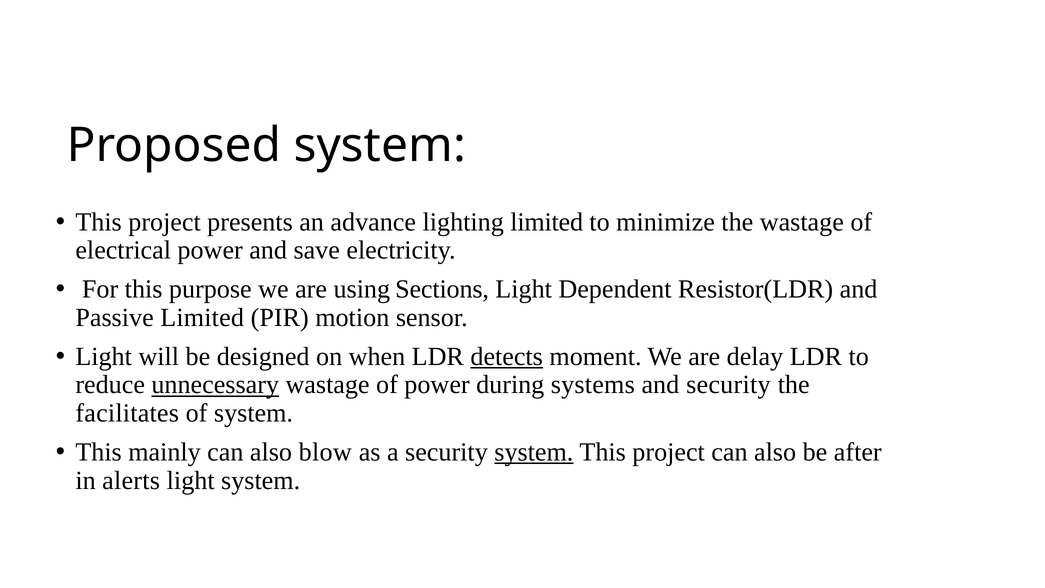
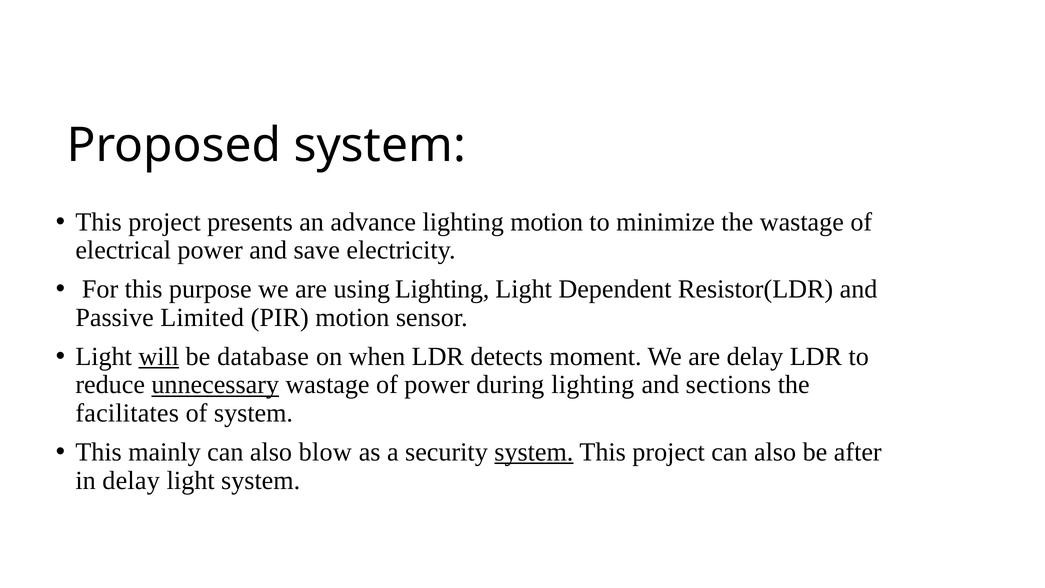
lighting limited: limited -> motion (547, 222)
using Sections: Sections -> Lighting (442, 289)
will underline: none -> present (159, 357)
designed: designed -> database (263, 357)
detects underline: present -> none (507, 357)
during systems: systems -> lighting (593, 385)
and security: security -> sections (728, 385)
in alerts: alerts -> delay (131, 480)
